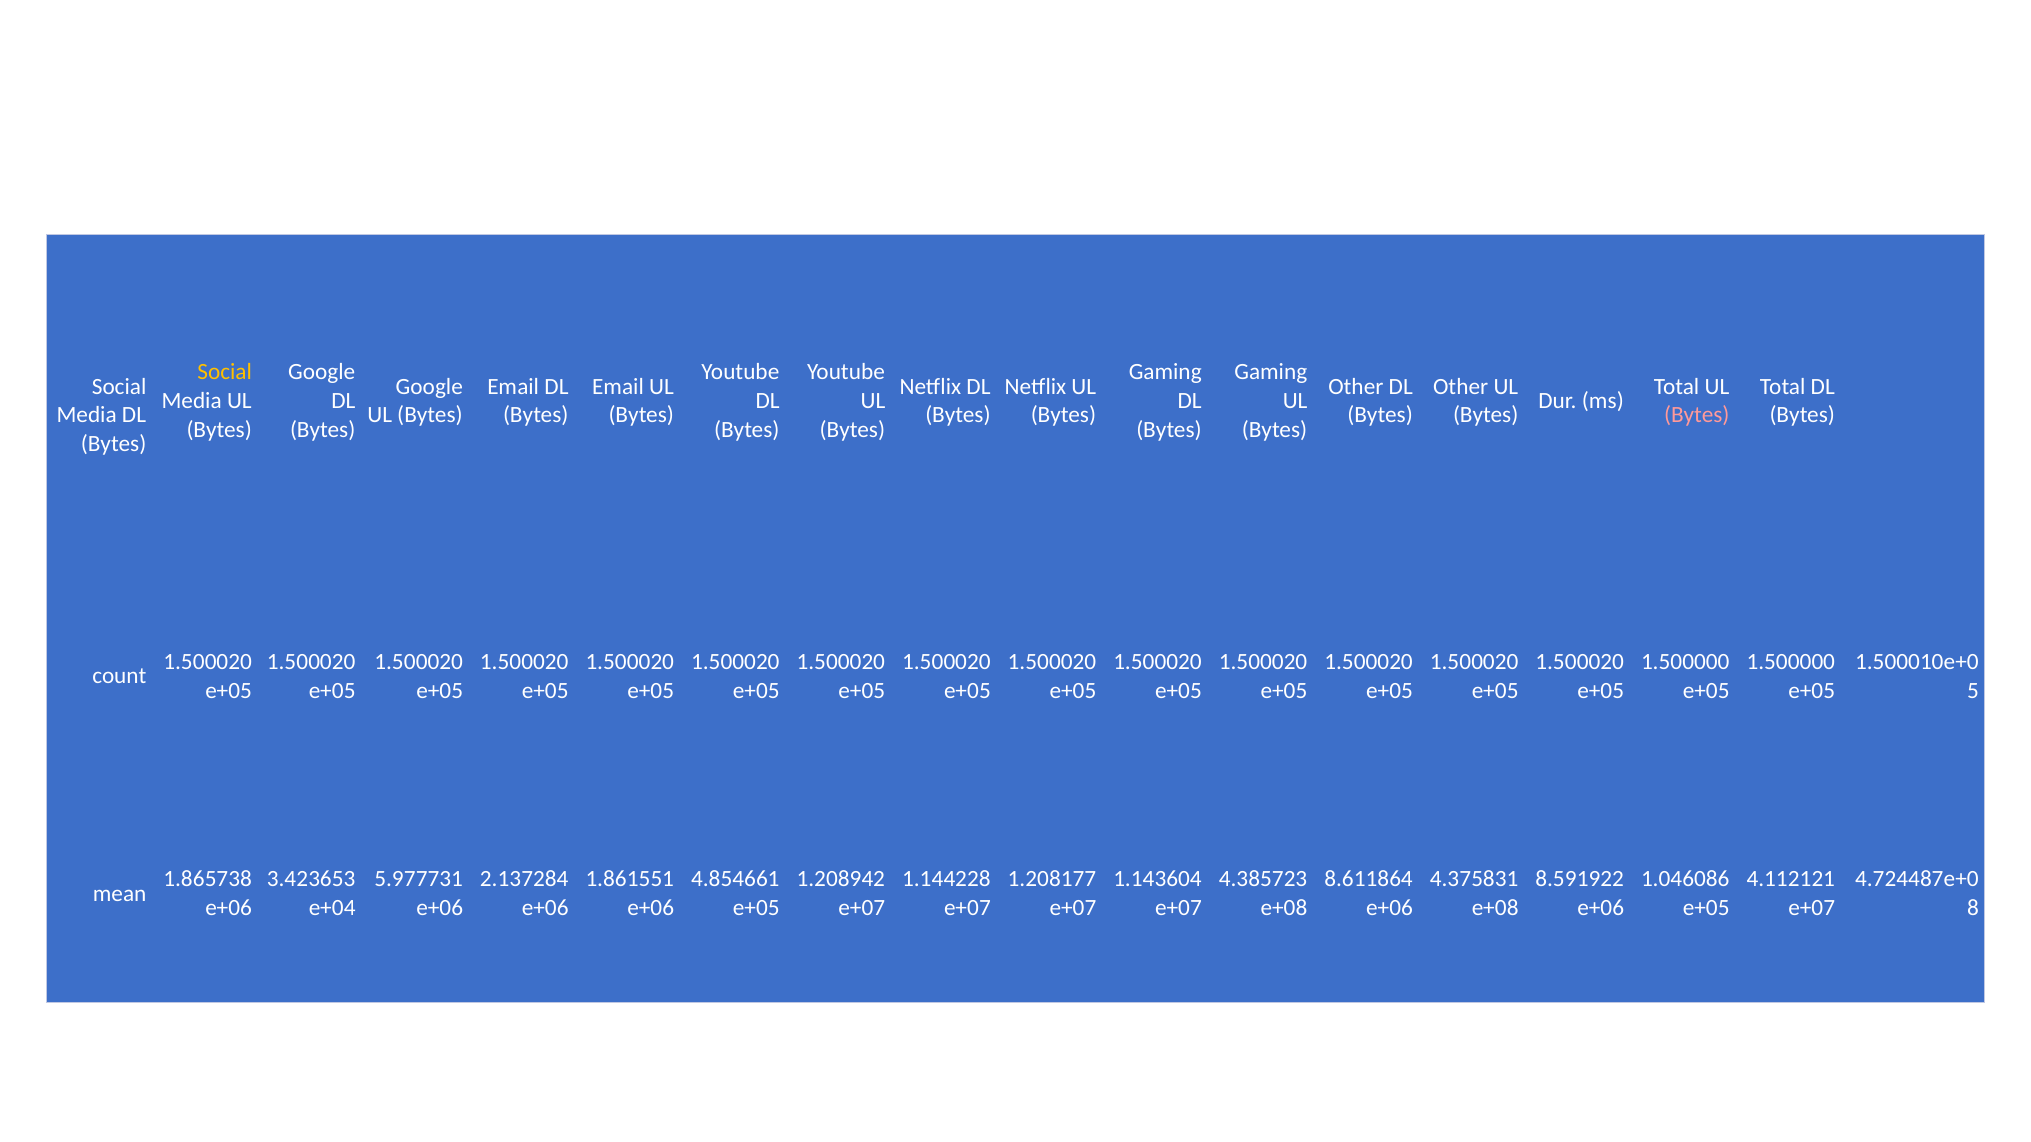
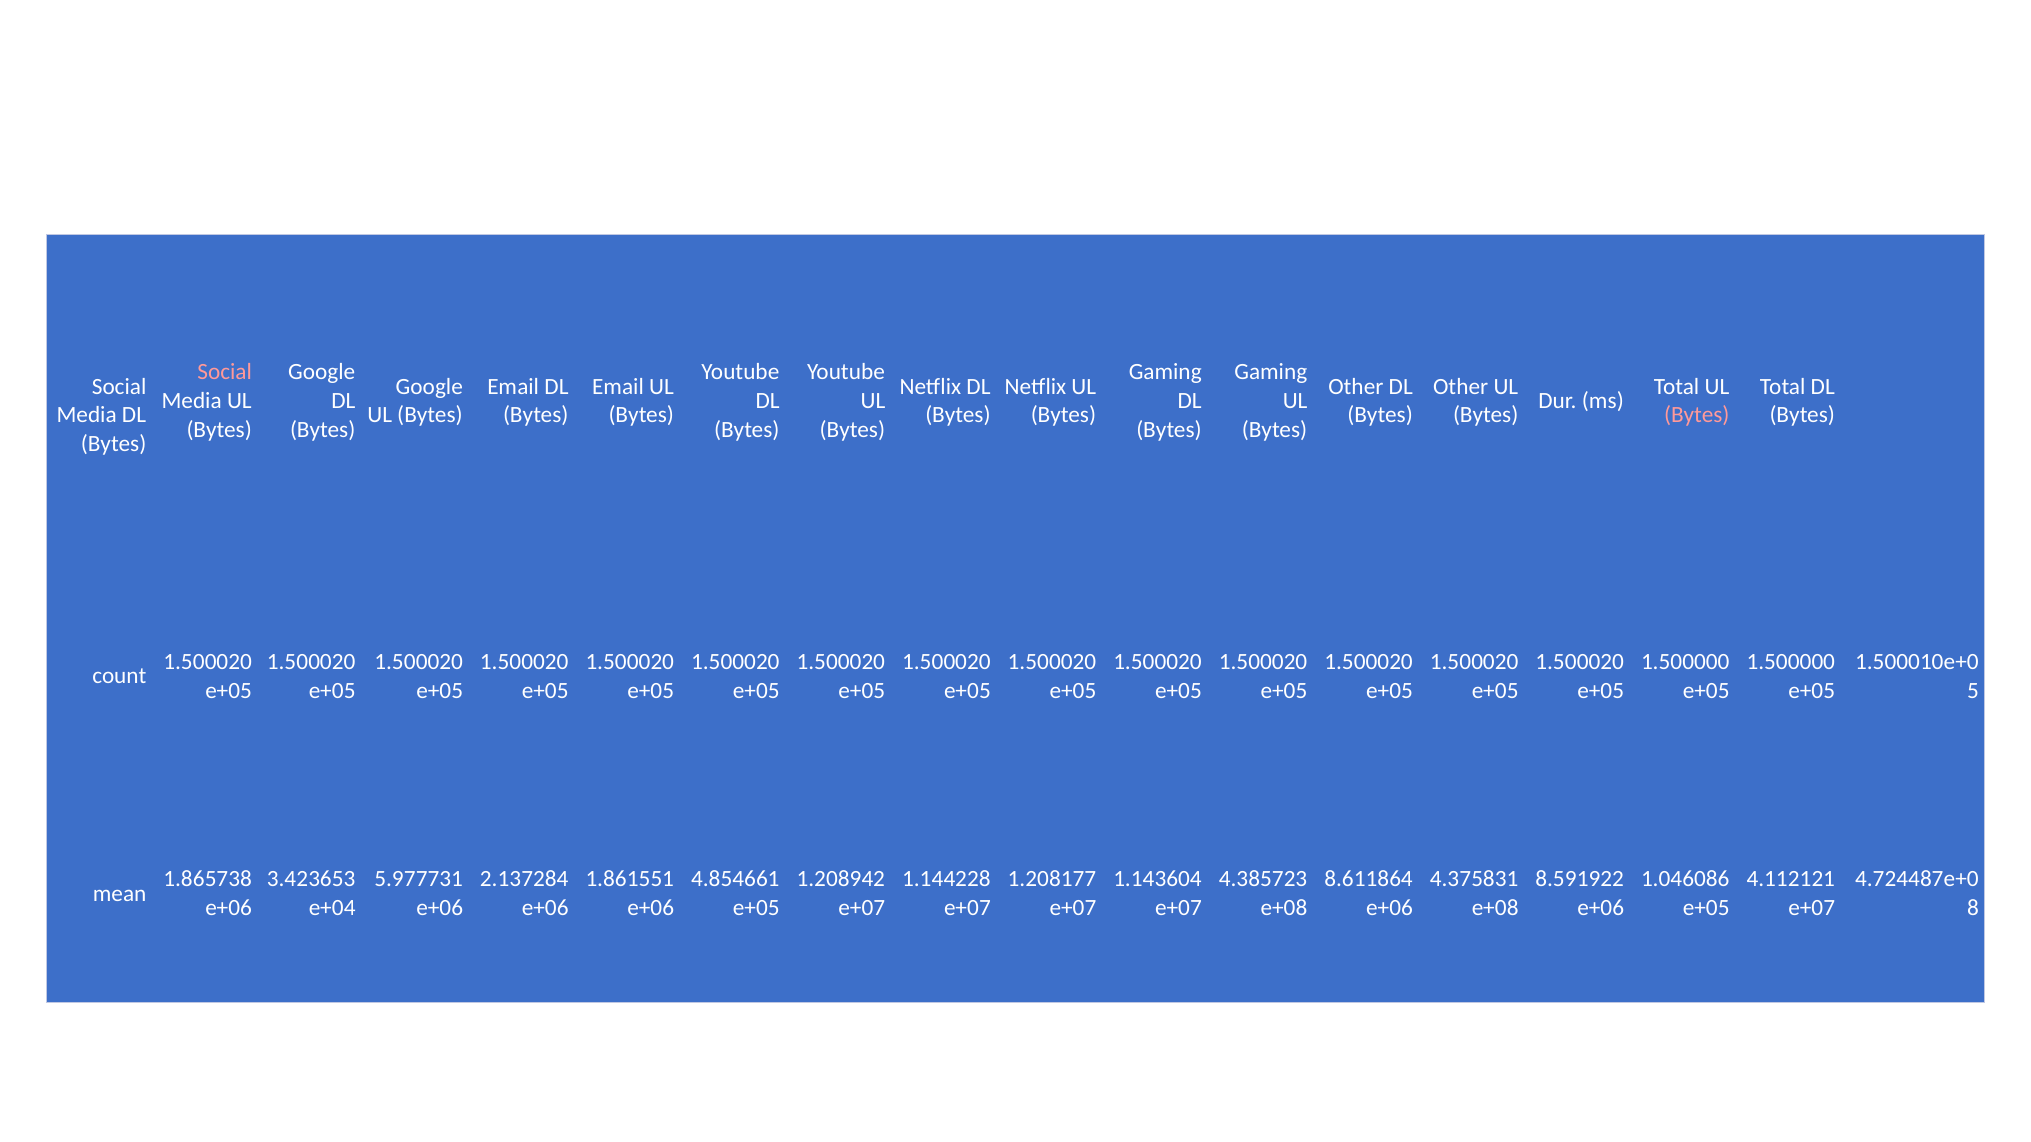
Social colour: yellow -> pink (225, 372)
